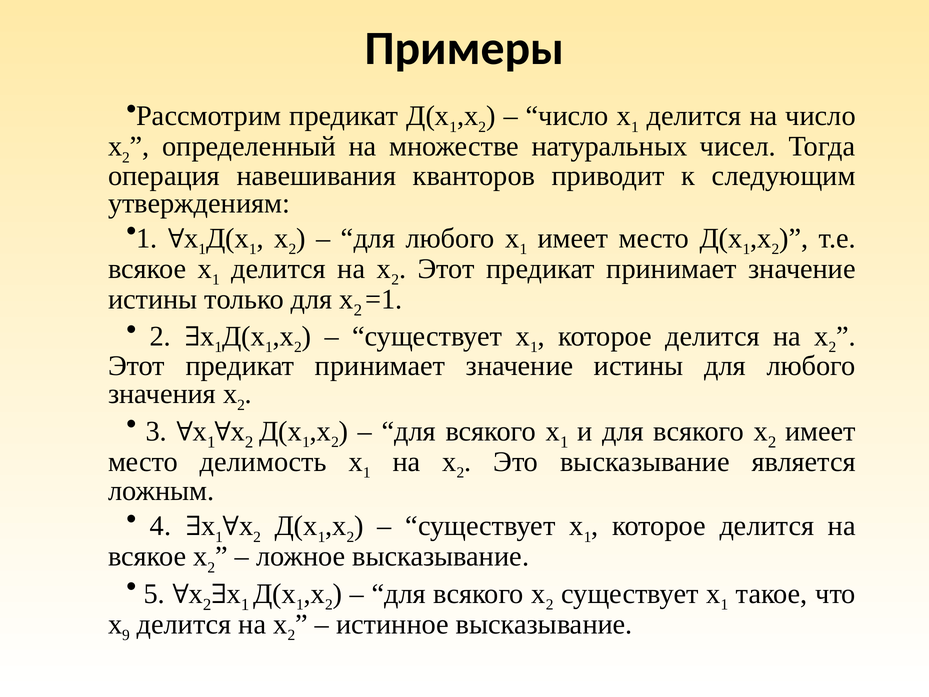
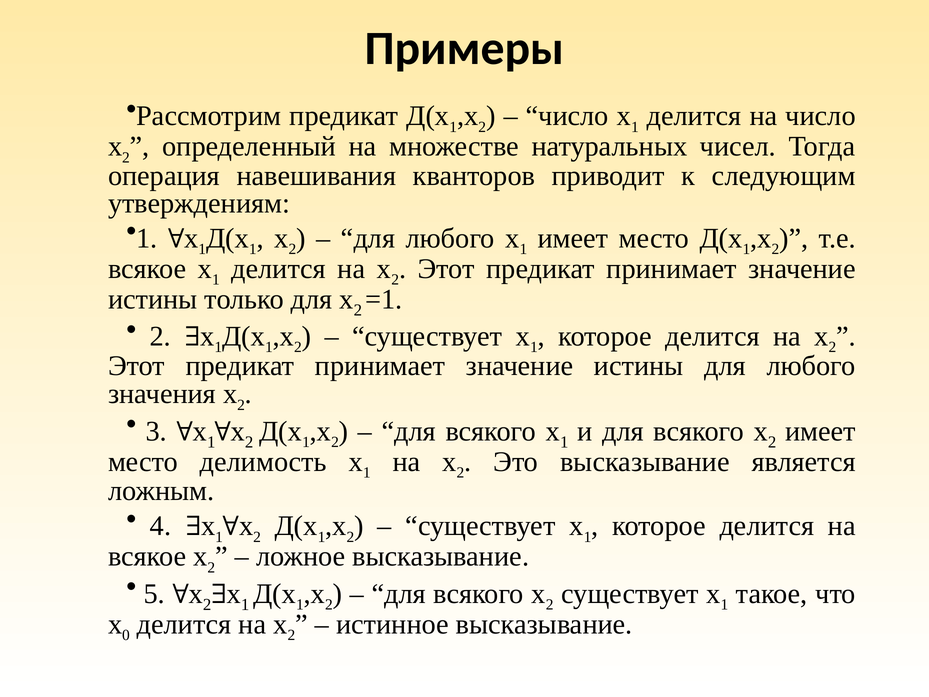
9: 9 -> 0 (126, 635)
